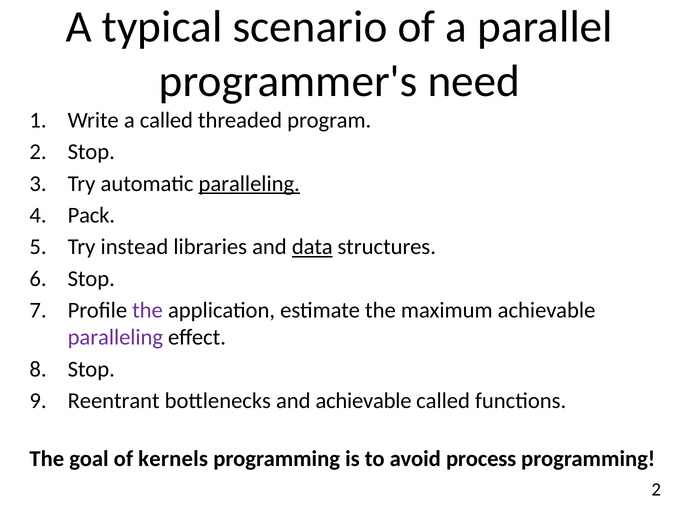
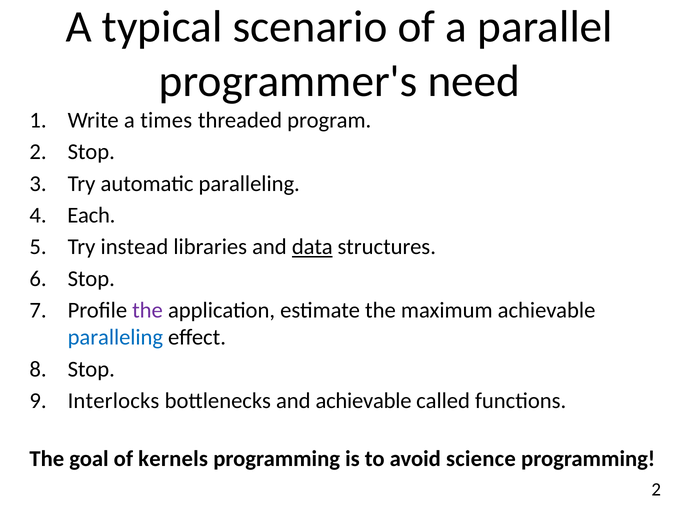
a called: called -> times (166, 120)
paralleling underline: present -> none (249, 184)
Pack: Pack -> Each (91, 215)
paralleling colour: purple -> blue (115, 338)
Reentrant: Reentrant -> Interlocks (113, 401)
process: process -> science (481, 459)
